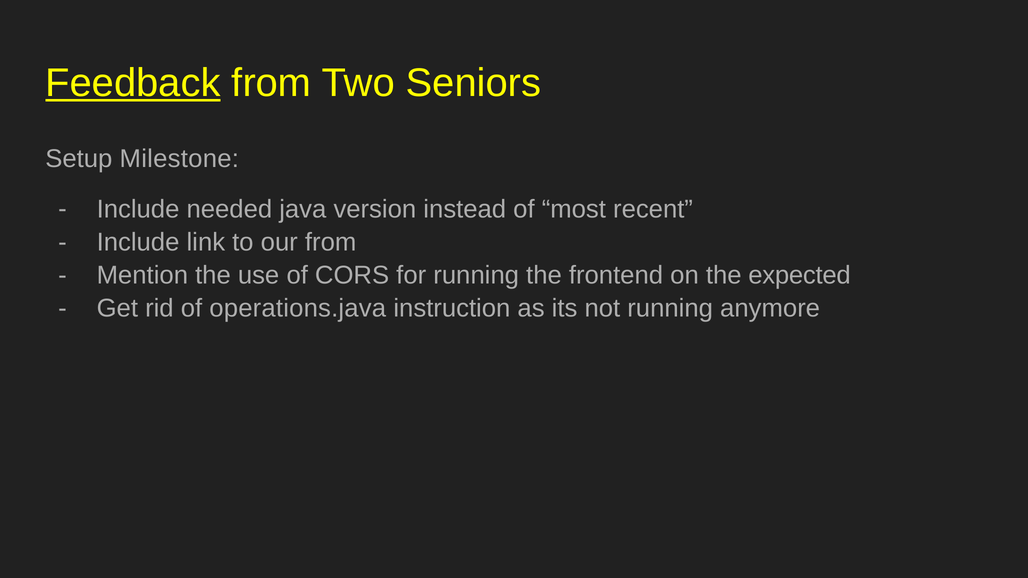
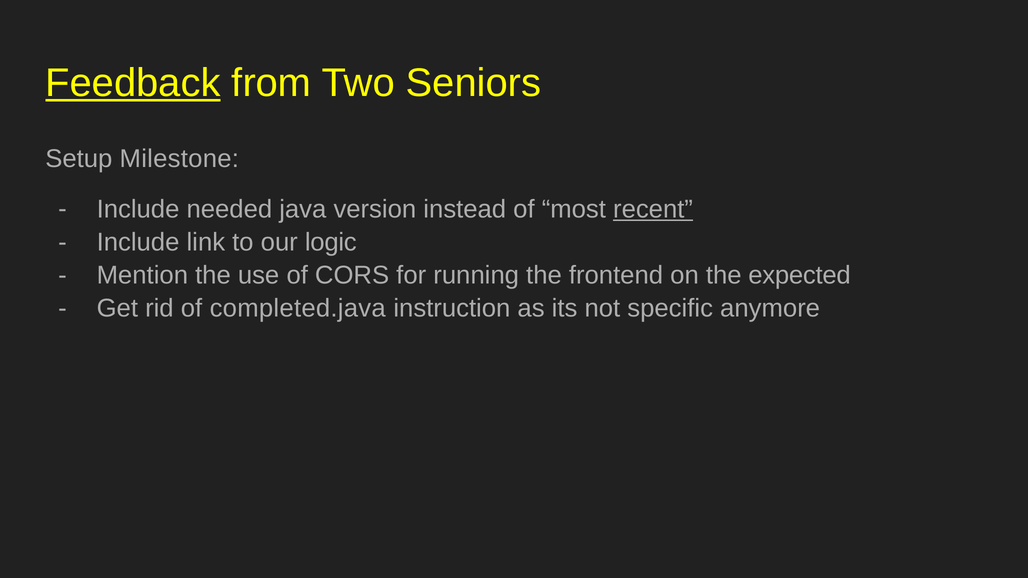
recent underline: none -> present (653, 209)
our from: from -> logic (331, 242)
operations.java: operations.java -> completed.java (298, 308)
not running: running -> specific (670, 308)
